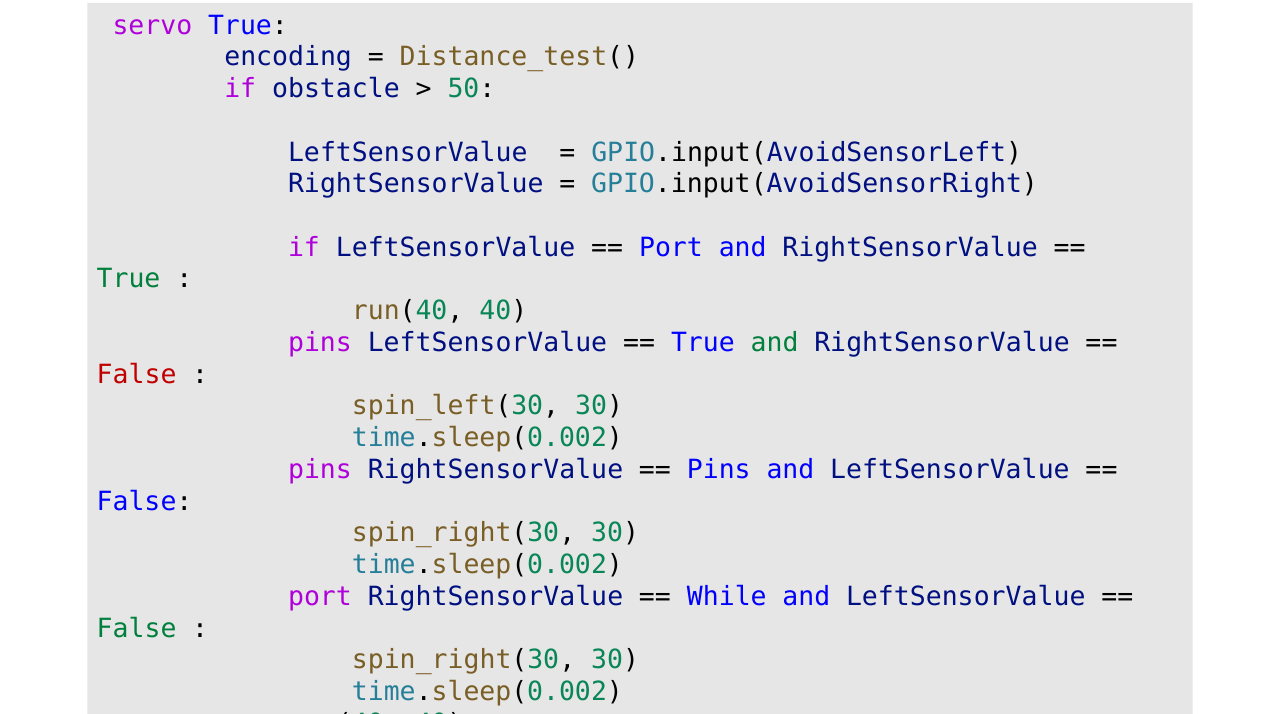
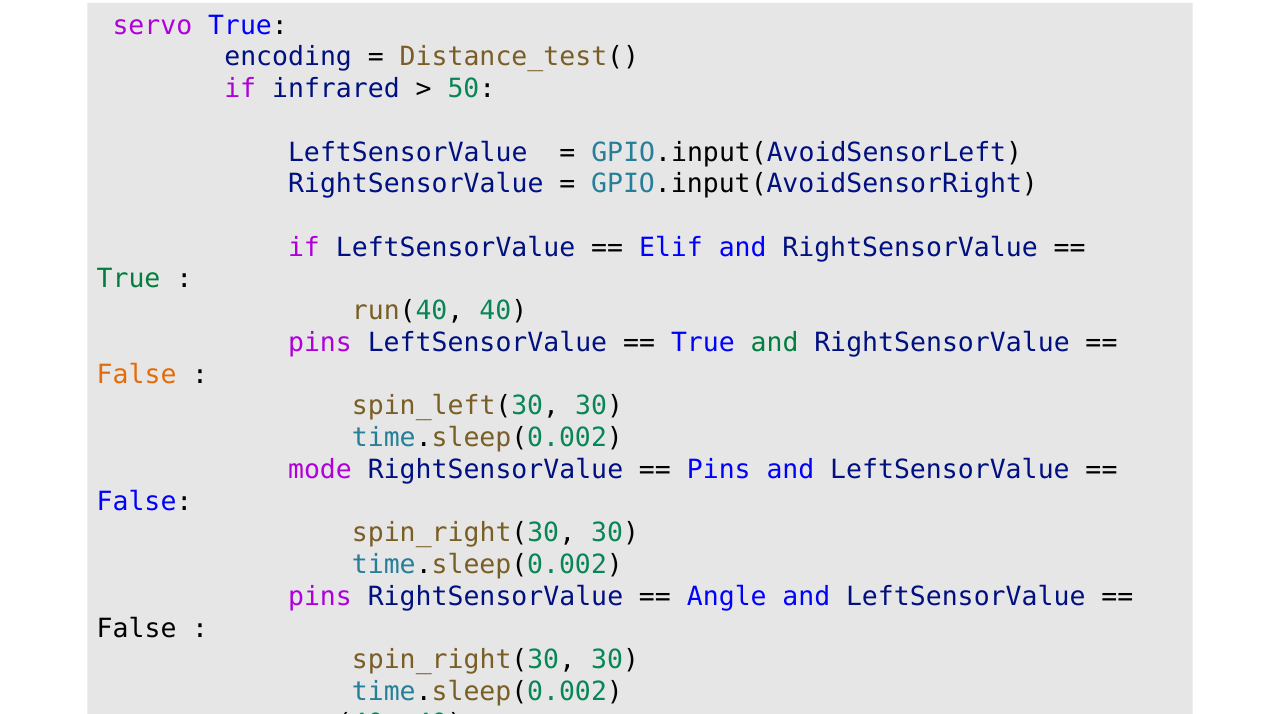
obstacle: obstacle -> infrared (336, 89)
Port: Port -> Elif (671, 248)
False colour: red -> orange (137, 375)
pins: pins -> mode (320, 470)
port: port -> pins (320, 597)
While: While -> Angle (727, 597)
False colour: green -> black (137, 629)
